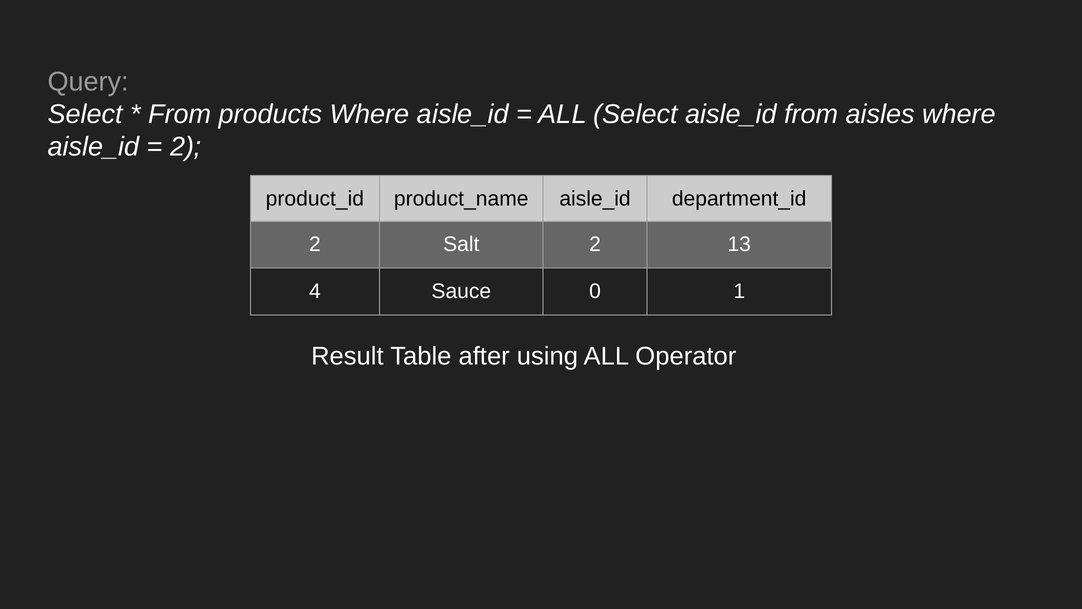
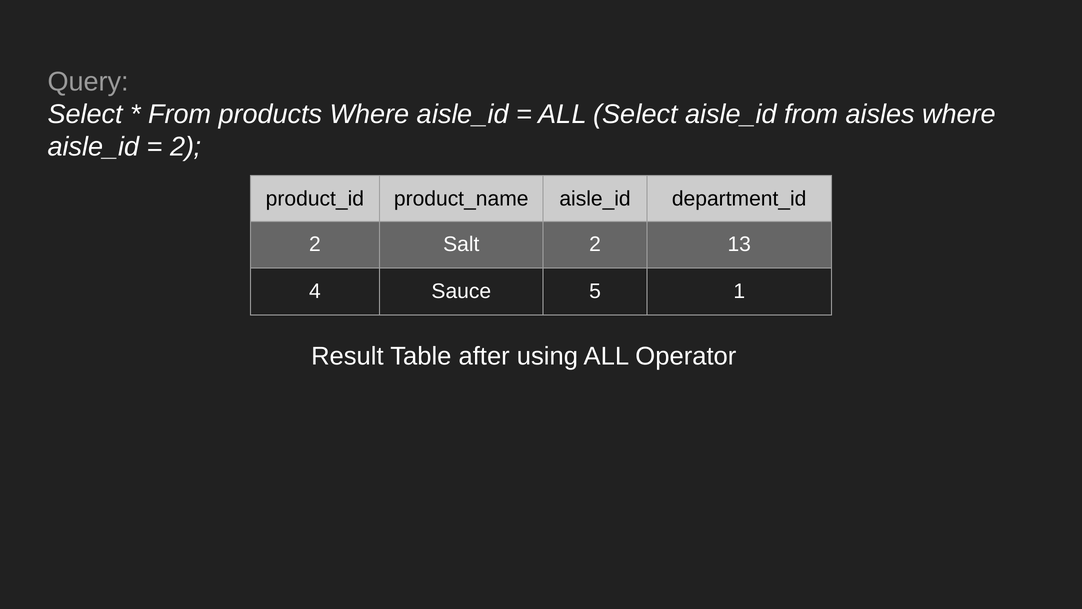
0: 0 -> 5 (595, 291)
